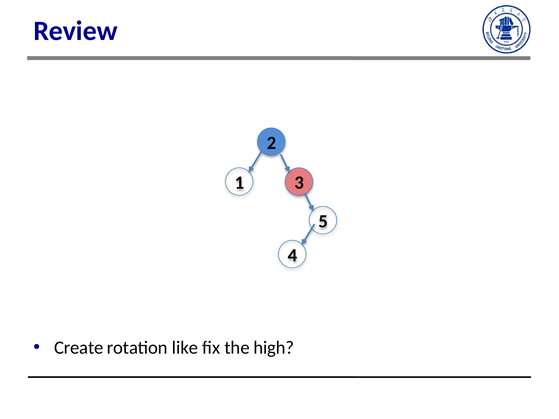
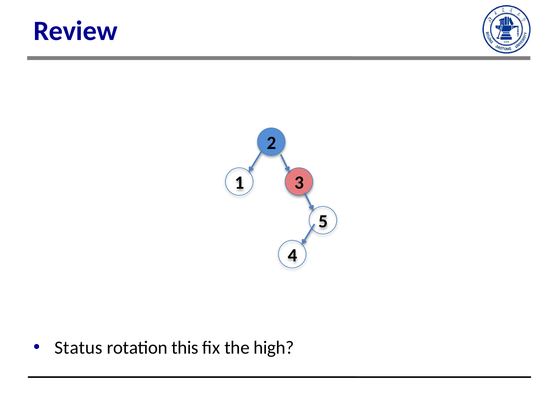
Create: Create -> Status (79, 348)
like: like -> this (185, 348)
